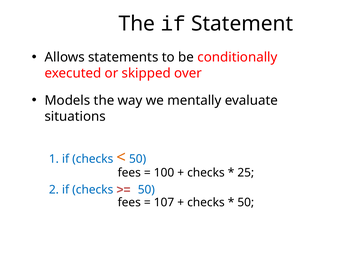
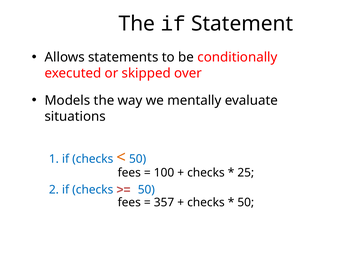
107: 107 -> 357 (164, 203)
